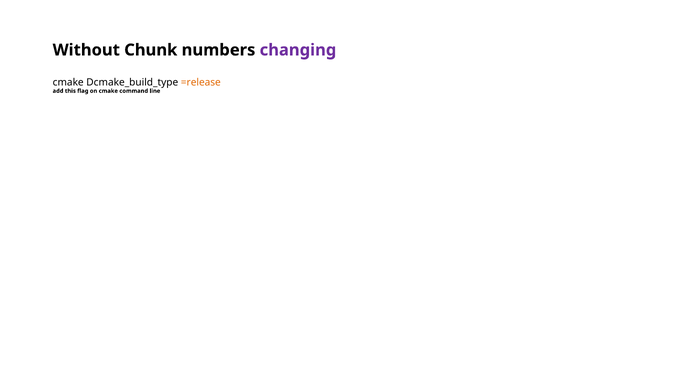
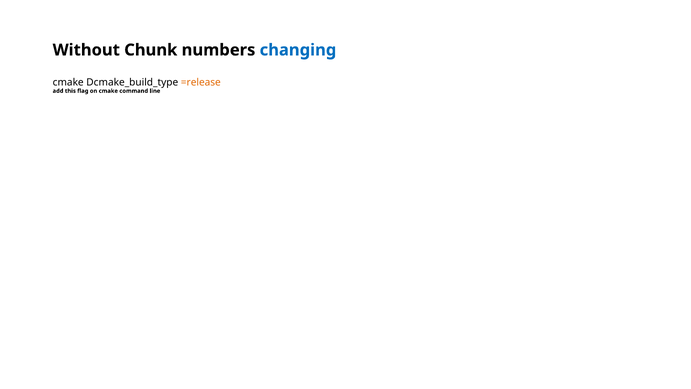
changing colour: purple -> blue (298, 50)
